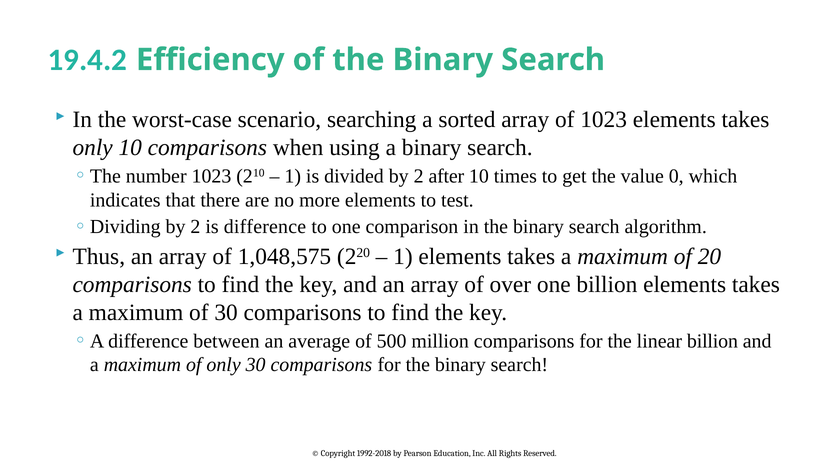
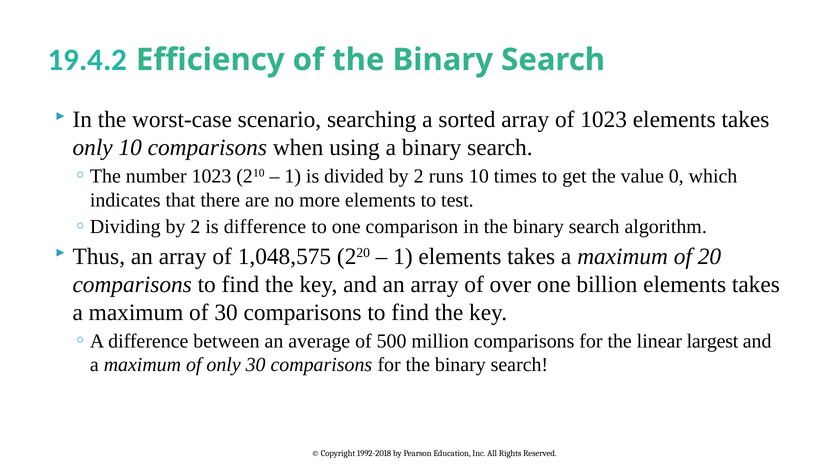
after: after -> runs (446, 176)
linear billion: billion -> largest (712, 341)
